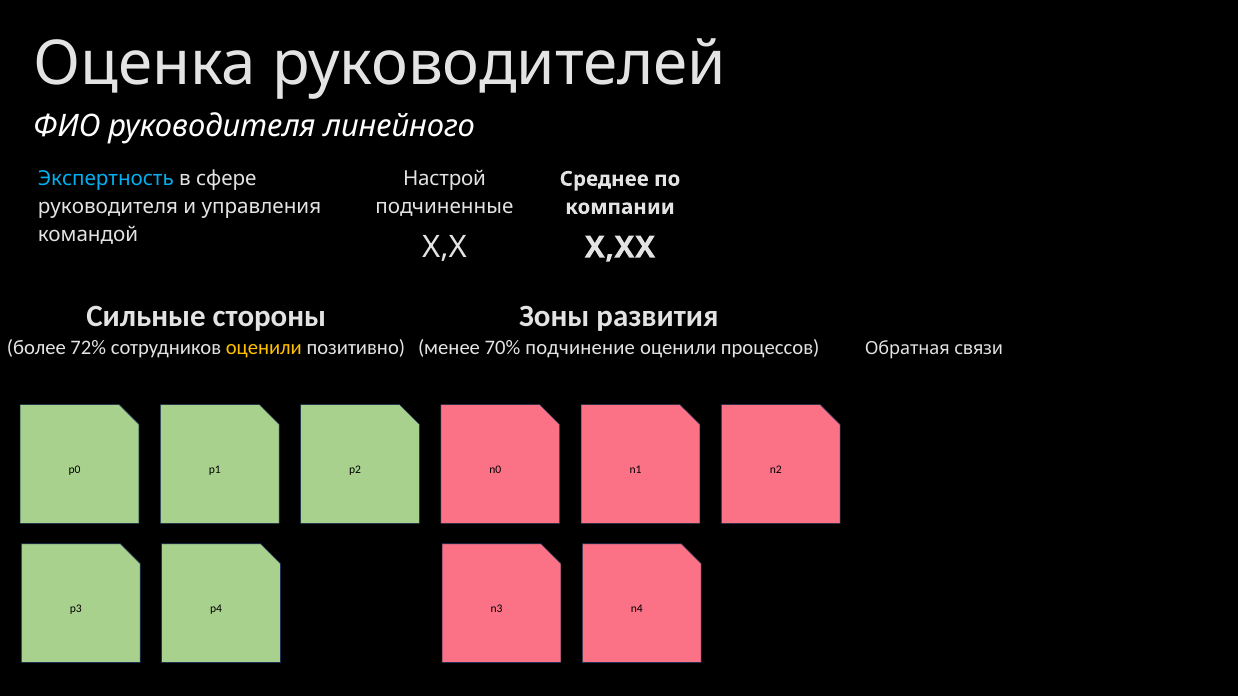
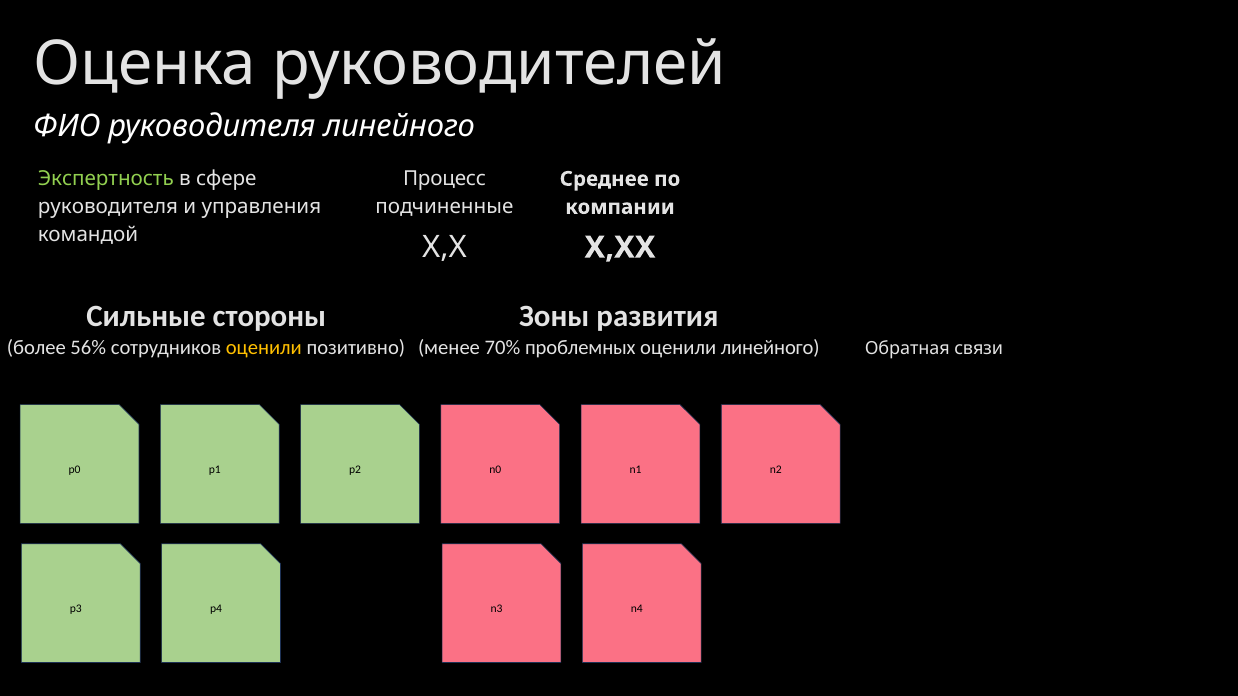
Экспертность colour: light blue -> light green (106, 179)
Настрой: Настрой -> Процесс (445, 179)
72%: 72% -> 56% (88, 348)
подчинение: подчинение -> проблемных (580, 348)
оценили процессов: процессов -> линейного (770, 348)
